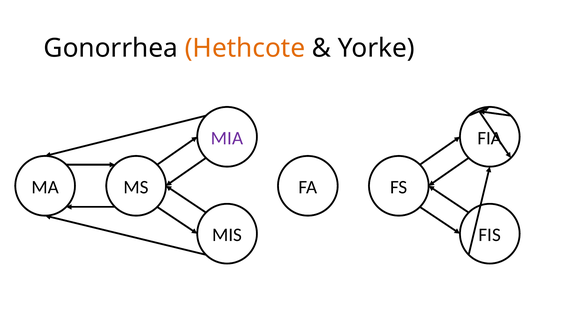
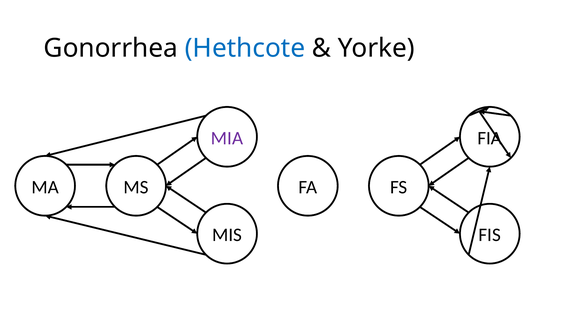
Hethcote colour: orange -> blue (245, 48)
